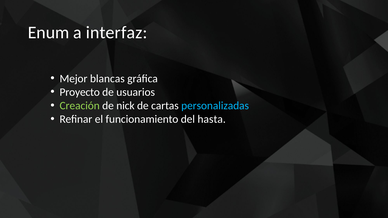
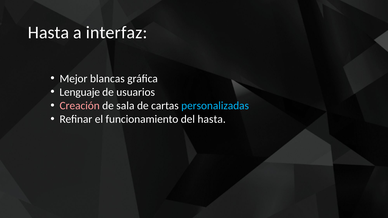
Enum: Enum -> Hasta (48, 33)
Proyecto: Proyecto -> Lenguaje (80, 92)
Creación colour: light green -> pink (80, 106)
nick: nick -> sala (125, 106)
